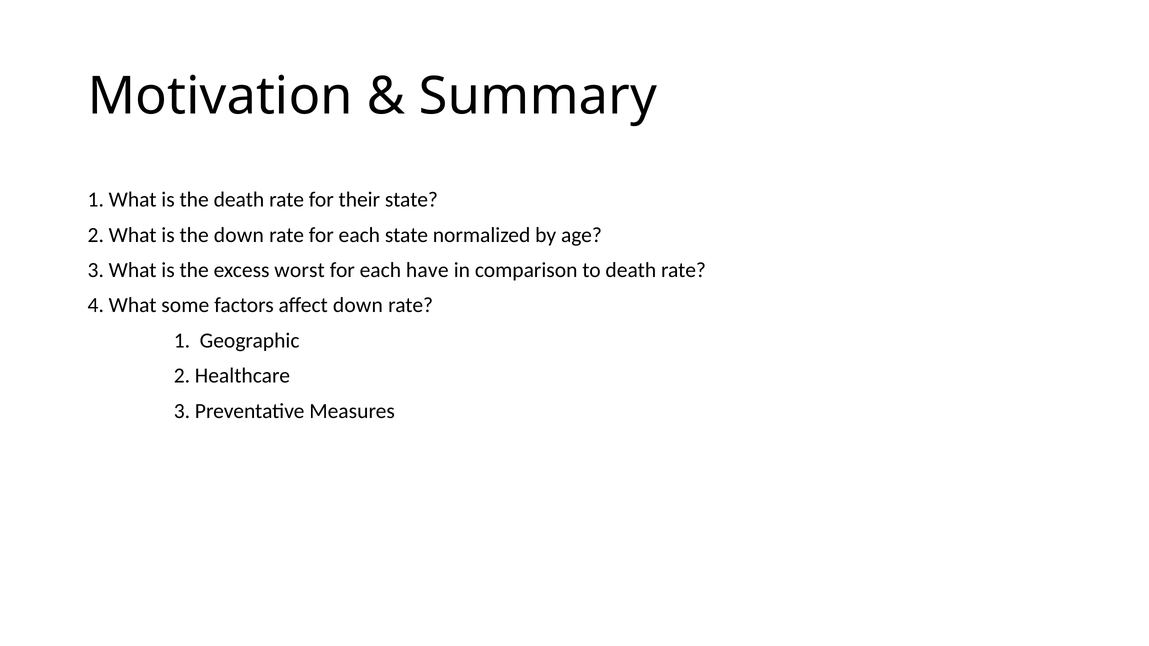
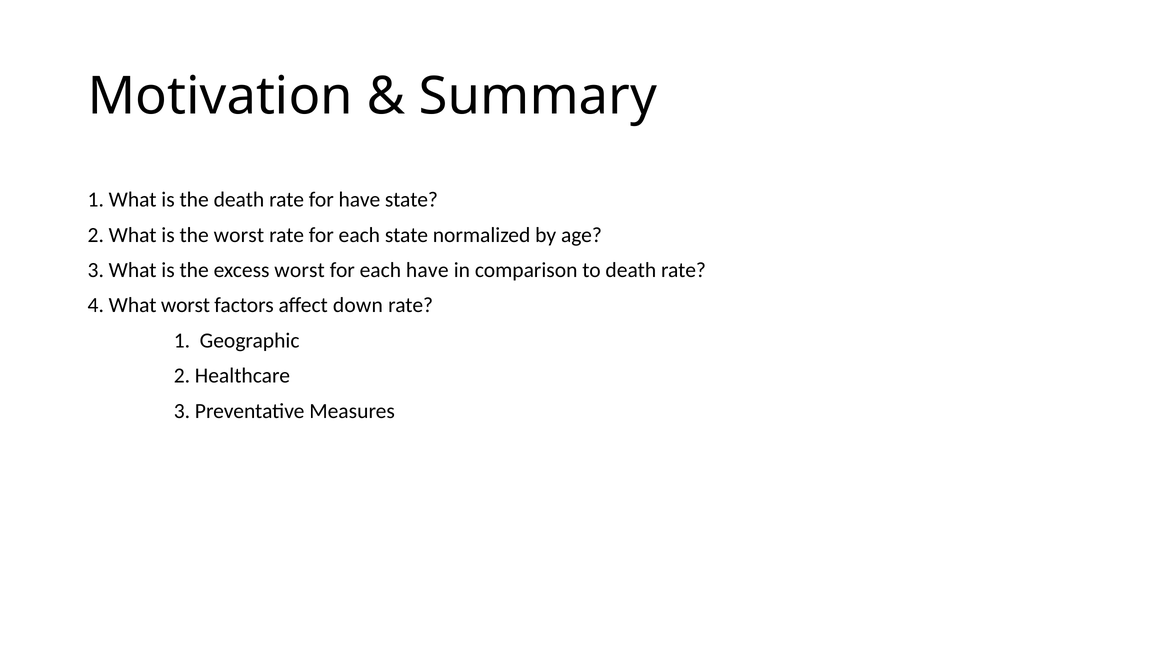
for their: their -> have (359, 200)
the down: down -> worst (239, 235)
What some: some -> worst (185, 306)
